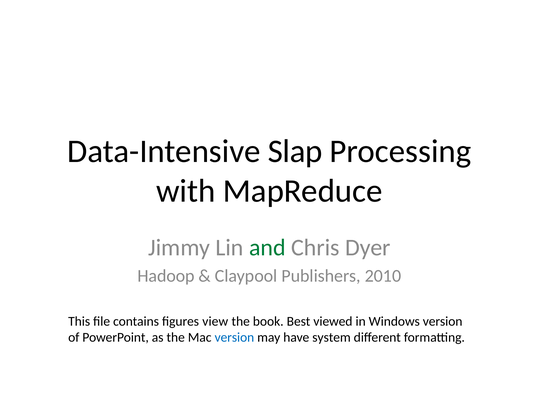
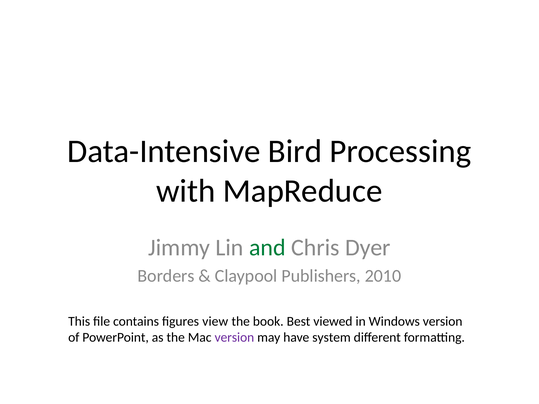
Slap: Slap -> Bird (295, 151)
Hadoop: Hadoop -> Borders (166, 276)
version colour: blue -> purple (234, 338)
